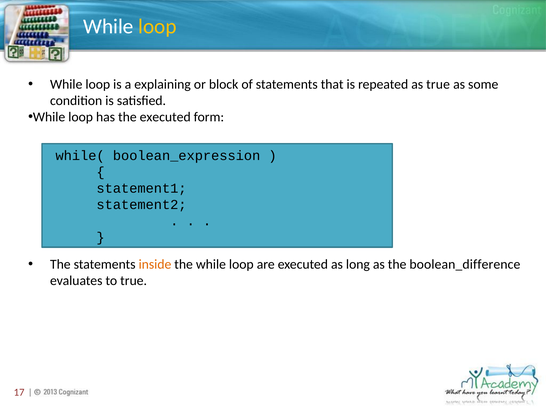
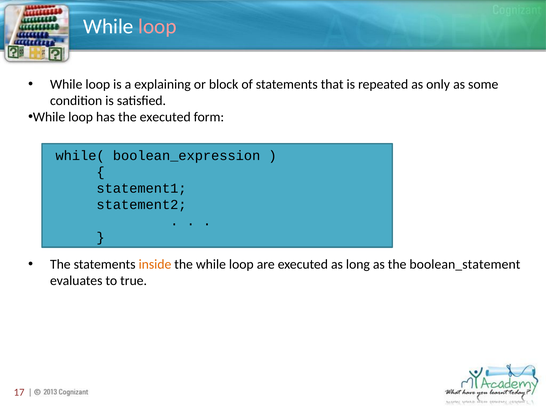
loop colour: yellow -> pink (157, 26)
as true: true -> only (438, 84)
boolean_difference: boolean_difference -> boolean_statement (465, 265)
